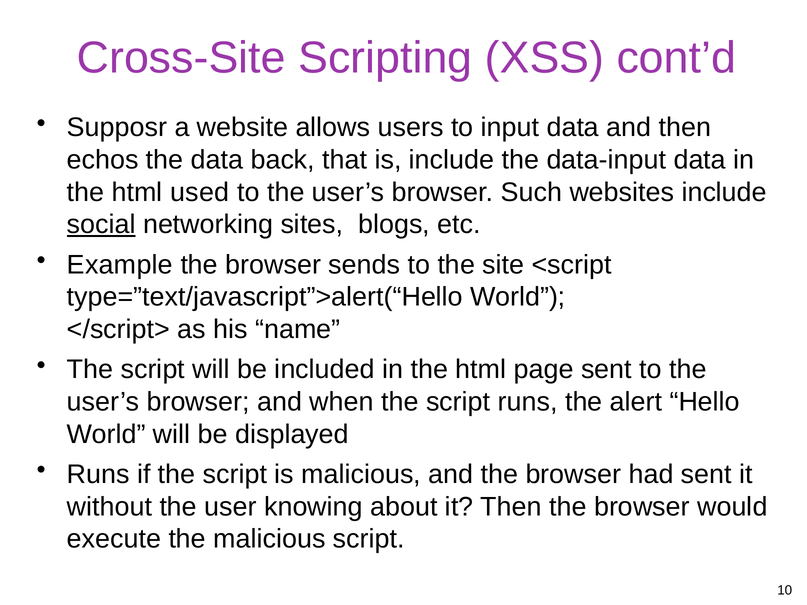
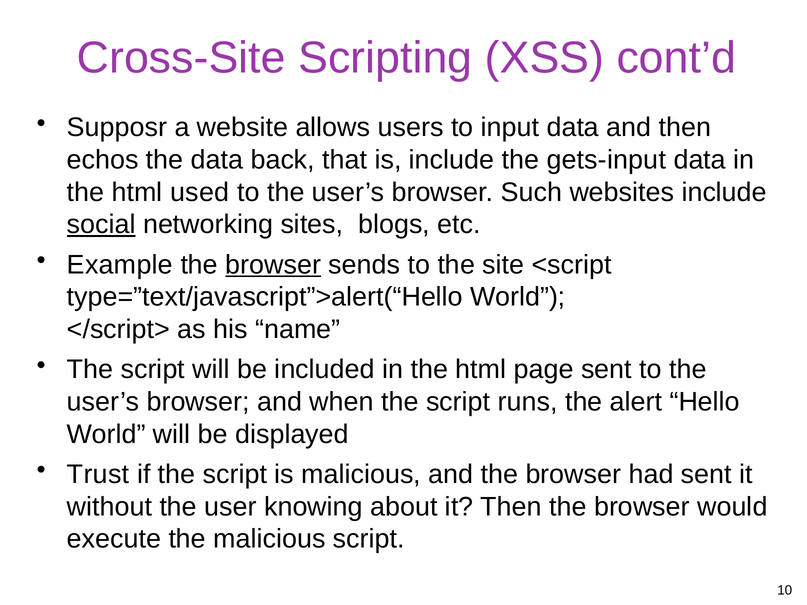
data-input: data-input -> gets-input (606, 160)
browser underline: none -> present (273, 265)
Runs: Runs -> Trust (98, 475)
